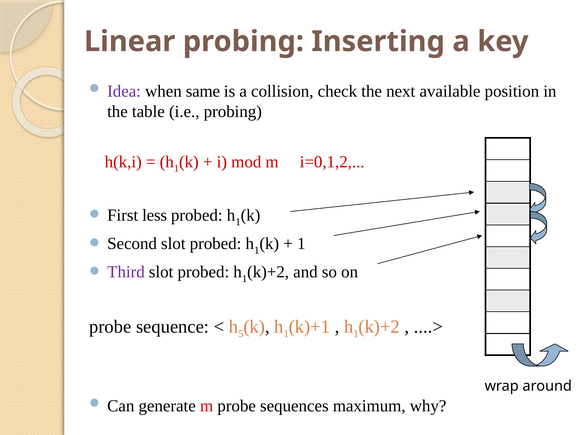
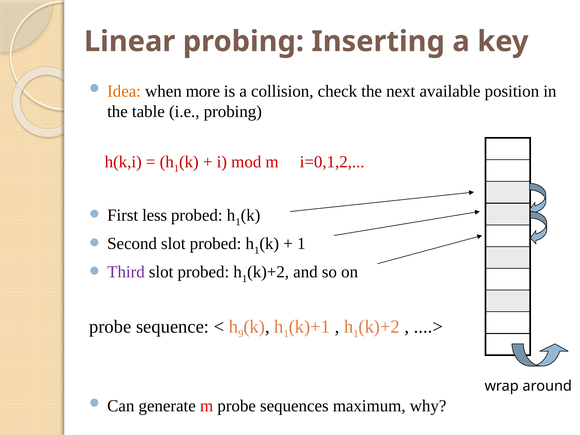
Idea colour: purple -> orange (124, 91)
same: same -> more (203, 91)
5: 5 -> 9 (241, 334)
